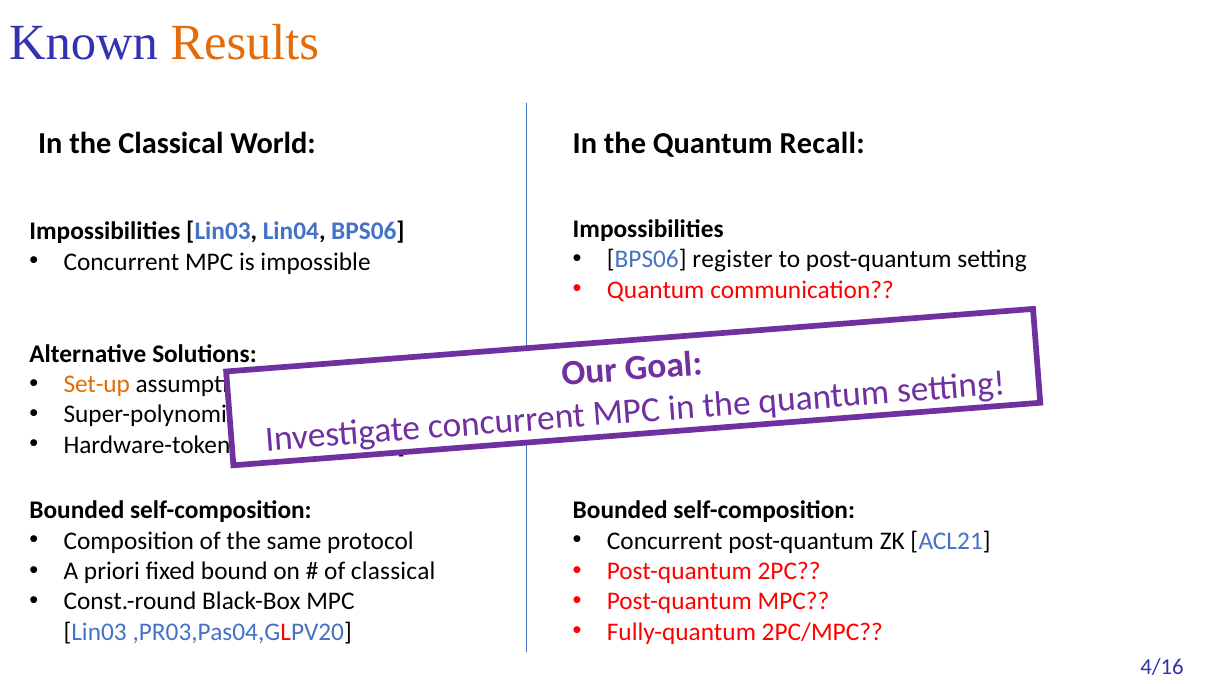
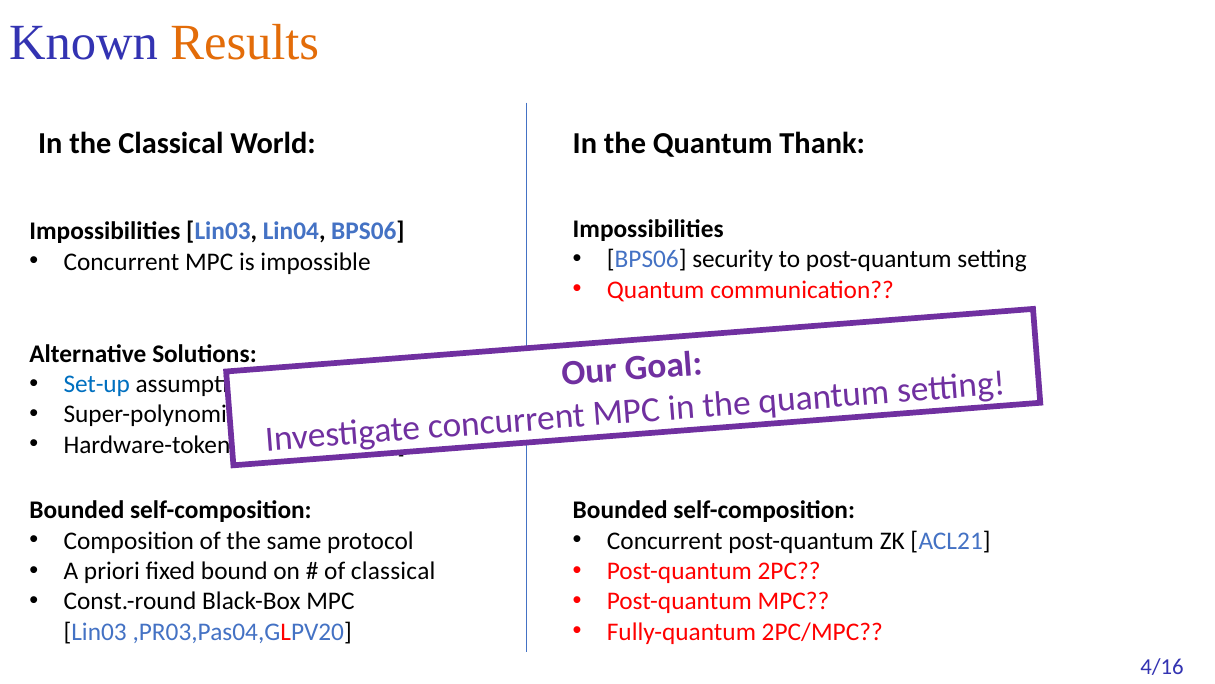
Recall: Recall -> Thank (822, 143)
register: register -> security (733, 259)
Set-up colour: orange -> blue (97, 384)
